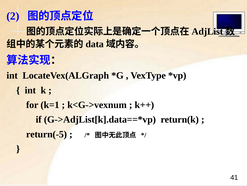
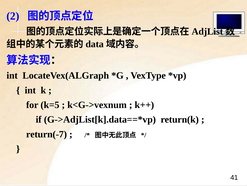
k=1: k=1 -> k=5 (50, 104)
return(-5: return(-5 -> return(-7 (47, 134)
